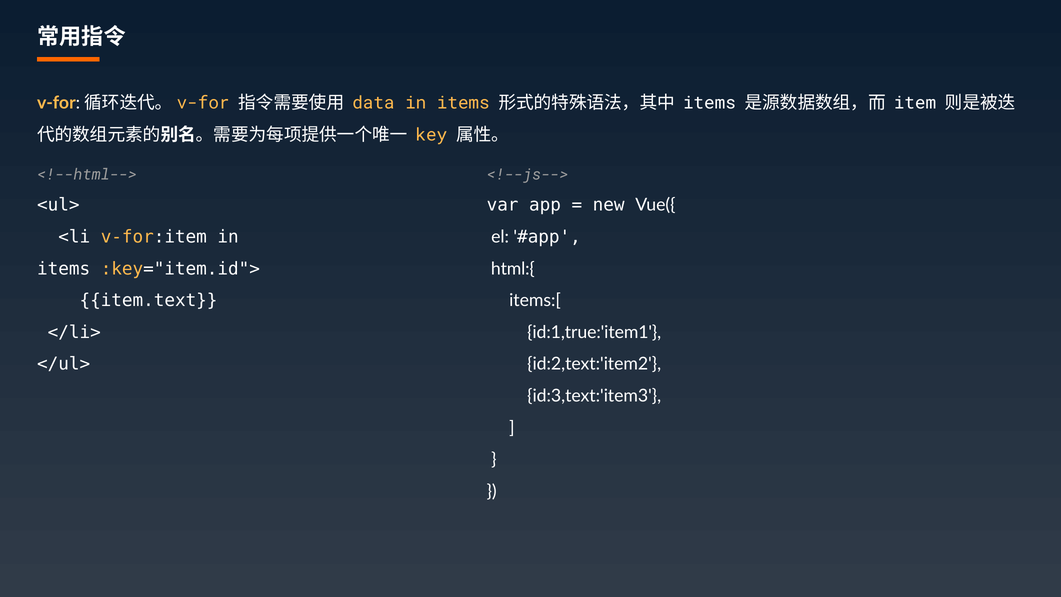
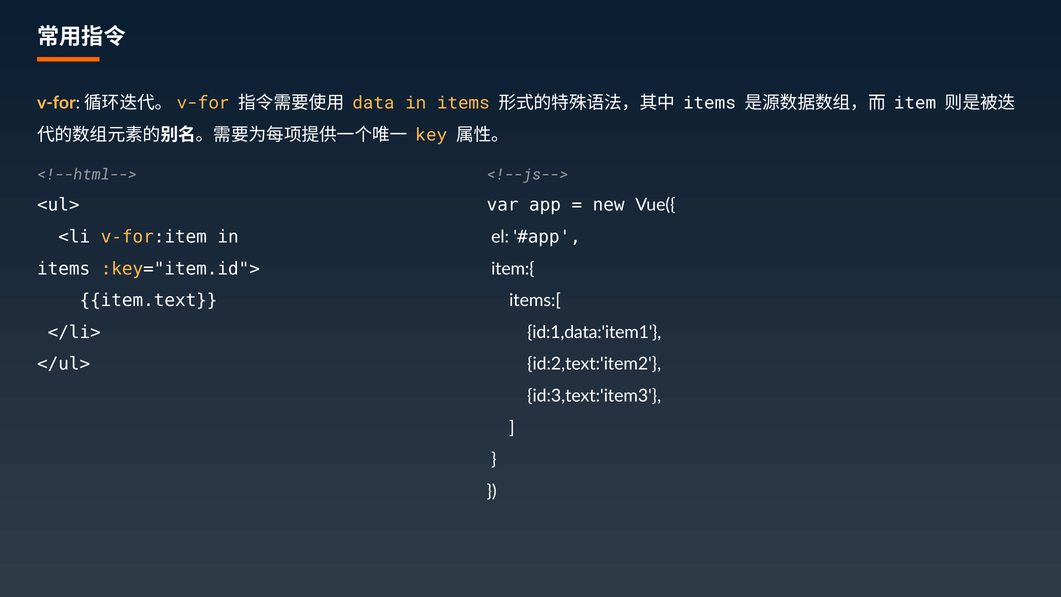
html:{: html:{ -> item:{ (513, 269)
id:1,true:'item1: id:1,true:'item1 -> id:1,data:'item1 (594, 332)
